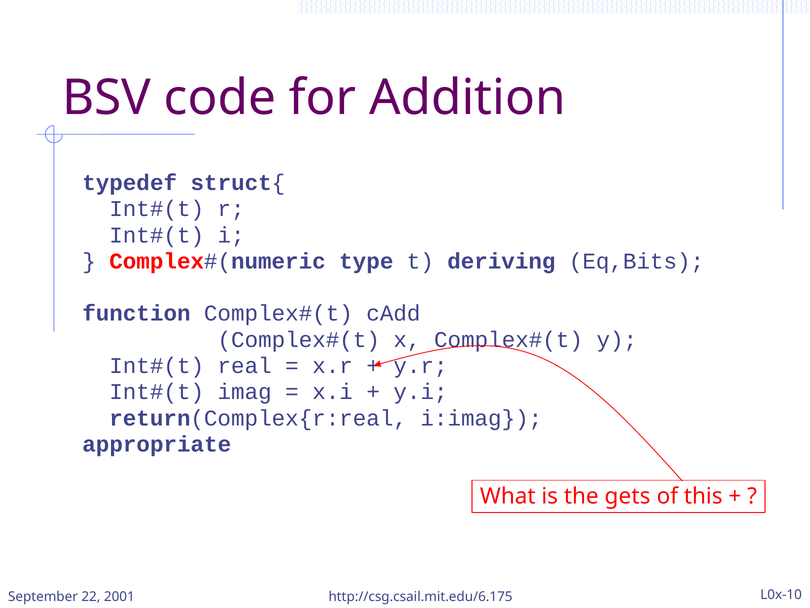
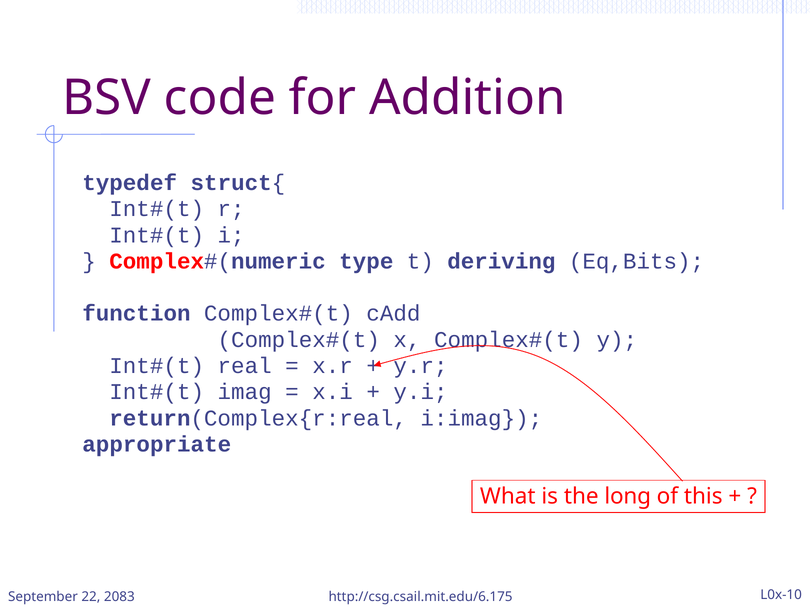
gets: gets -> long (628, 496)
2001: 2001 -> 2083 (119, 596)
